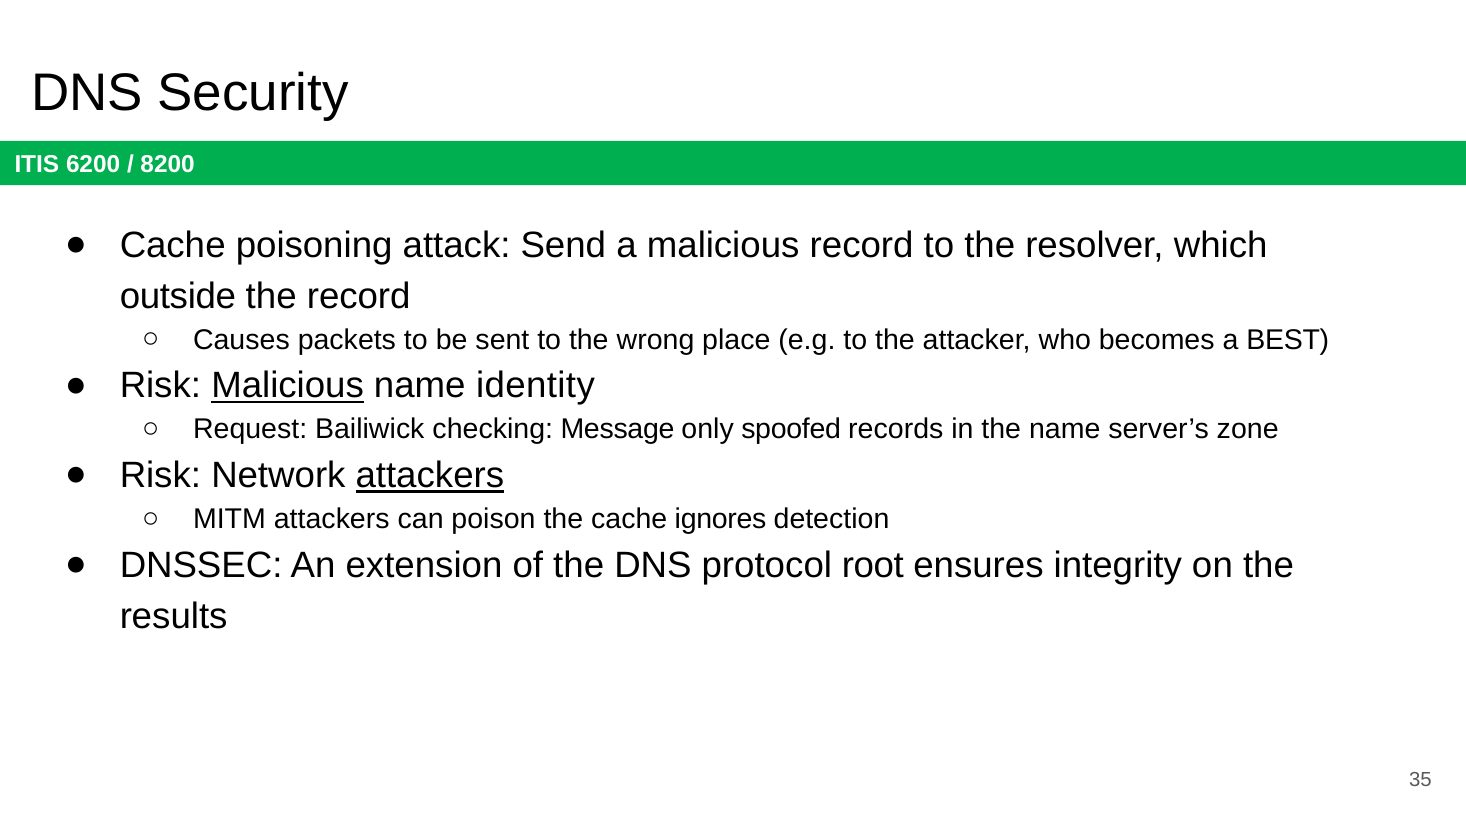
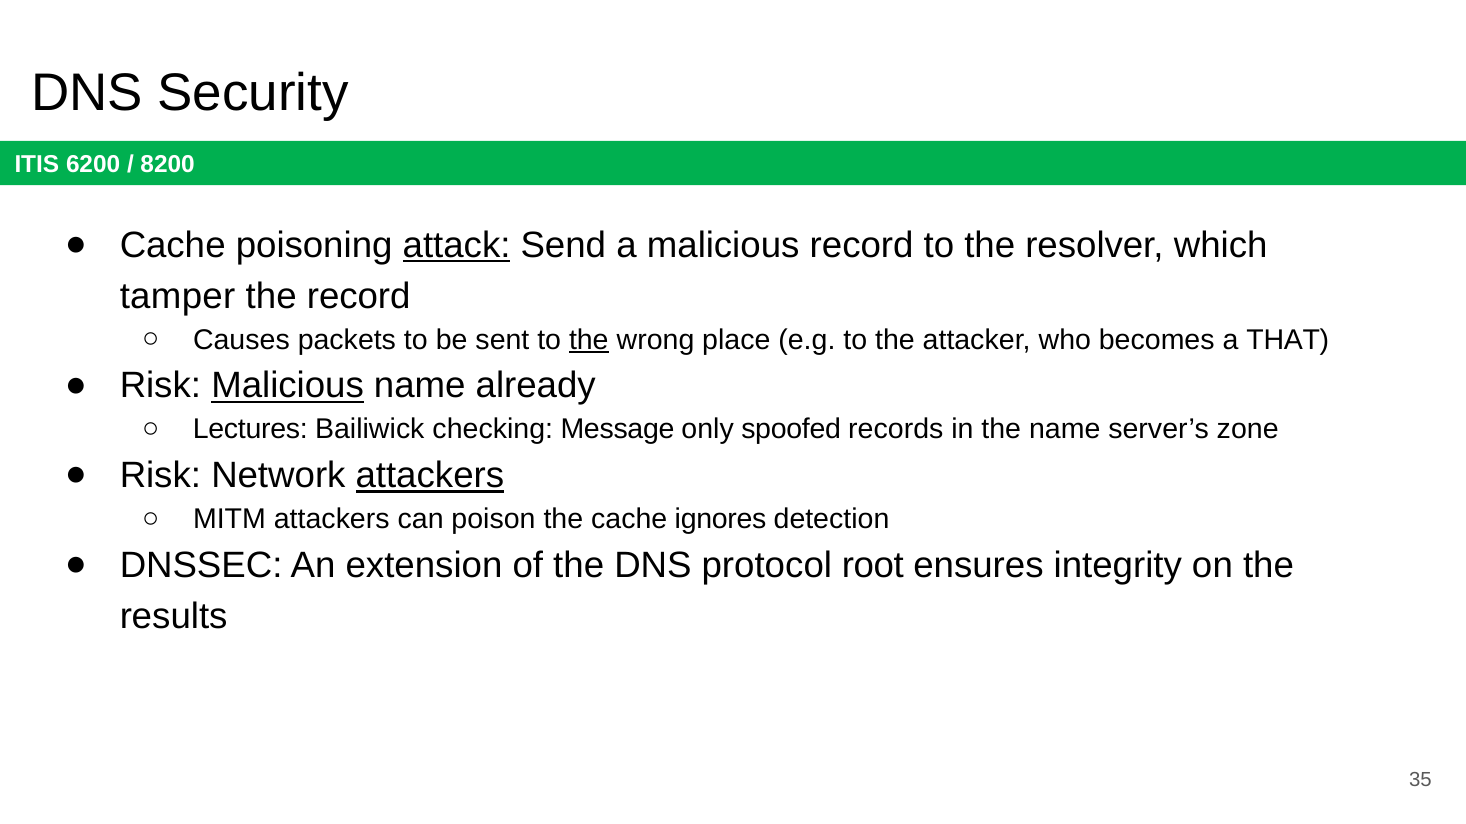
attack underline: none -> present (457, 246)
outside: outside -> tamper (178, 296)
the underline: none -> present (589, 340)
BEST: BEST -> THAT (1288, 340)
identity: identity -> already (536, 386)
Request: Request -> Lectures (250, 430)
